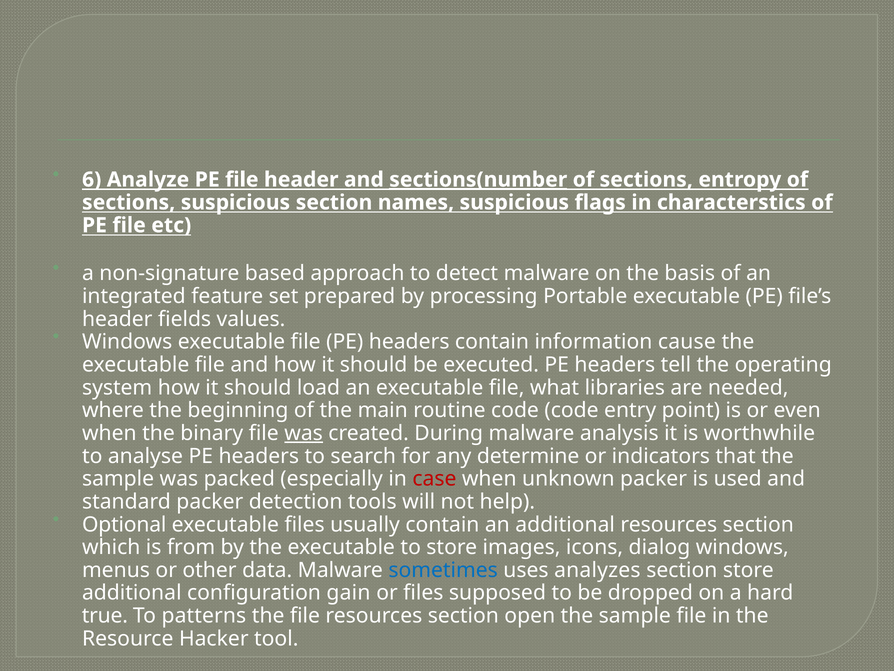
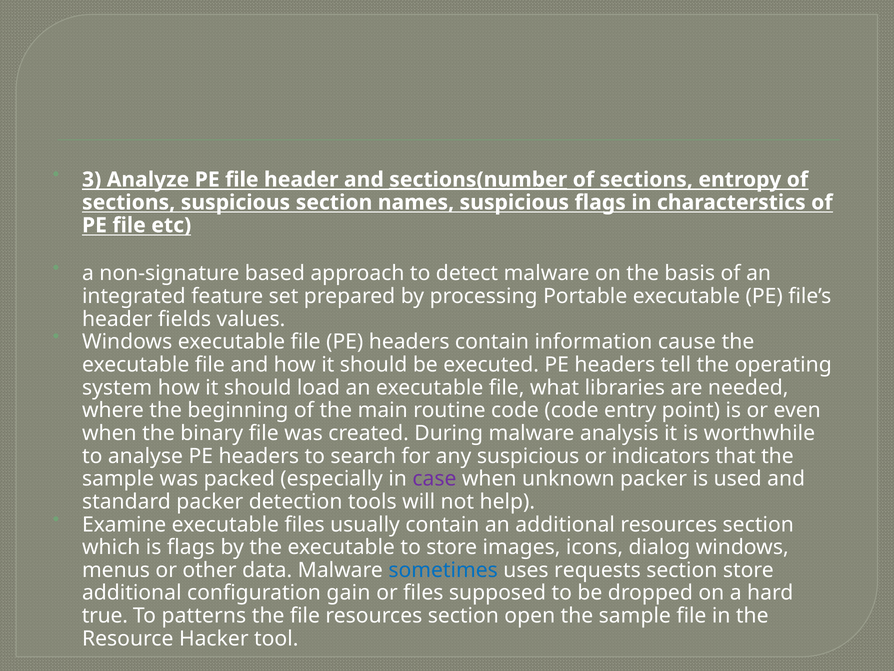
6: 6 -> 3 (92, 180)
was underline: present -> none (304, 433)
any determine: determine -> suspicious (528, 456)
case colour: red -> purple (434, 479)
Optional: Optional -> Examine (124, 524)
is from: from -> flags (191, 547)
analyzes: analyzes -> requests (597, 570)
